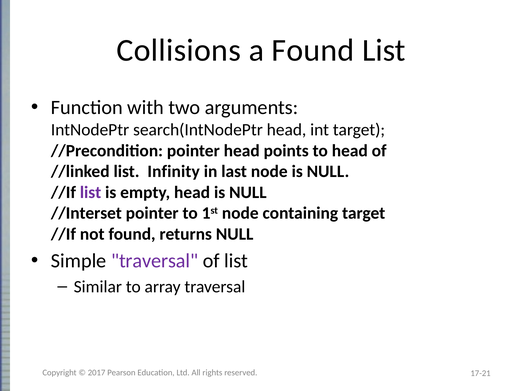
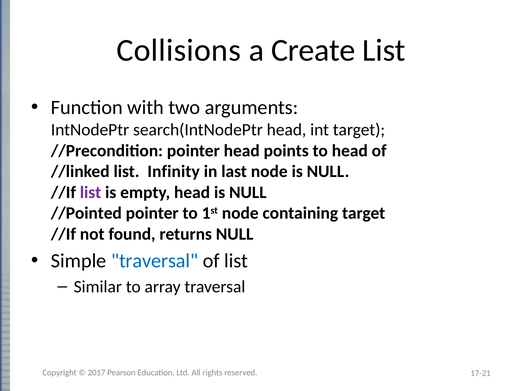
a Found: Found -> Create (313, 51)
//Interset: //Interset -> //Pointed (86, 214)
traversal colour: purple -> blue (155, 261)
